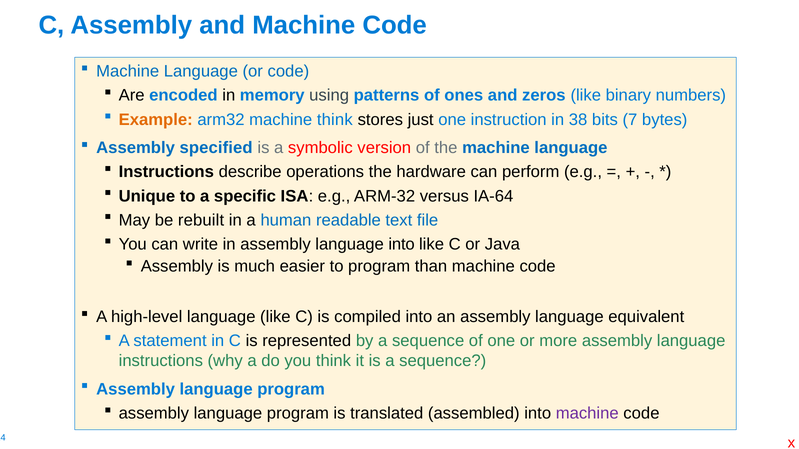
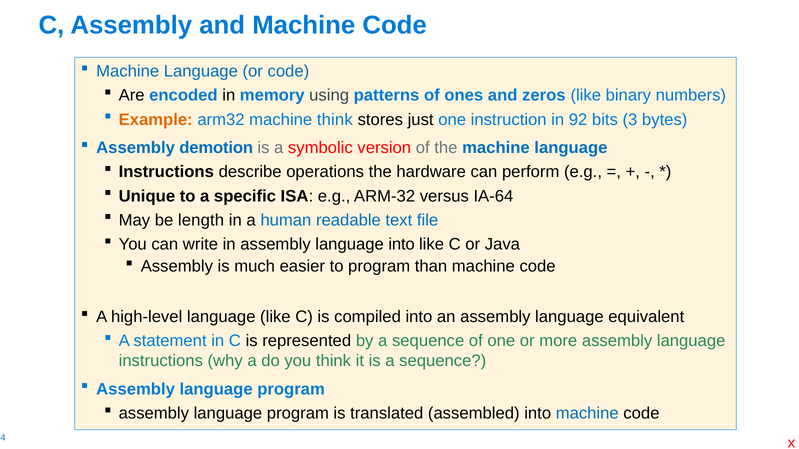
38: 38 -> 92 (578, 120)
7: 7 -> 3 (630, 120)
specified: specified -> demotion (216, 148)
rebuilt: rebuilt -> length (201, 220)
machine colour: purple -> blue (587, 414)
